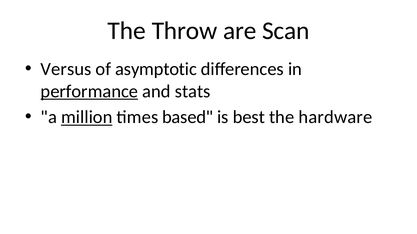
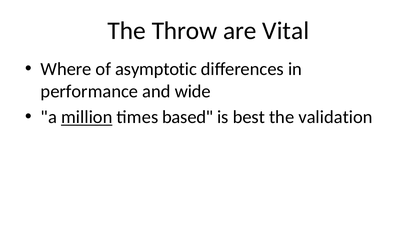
Scan: Scan -> Vital (286, 31)
Versus: Versus -> Where (66, 69)
performance underline: present -> none (89, 91)
stats: stats -> wide (193, 91)
hardware: hardware -> validation (336, 117)
